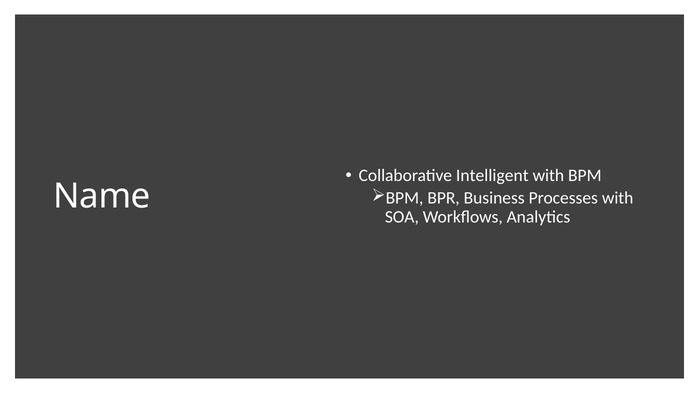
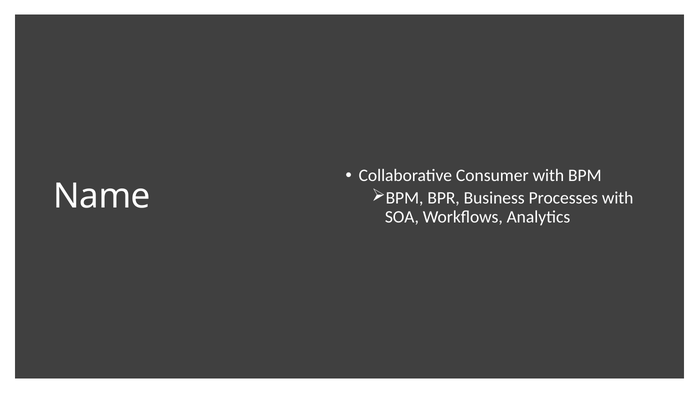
Intelligent: Intelligent -> Consumer (492, 176)
